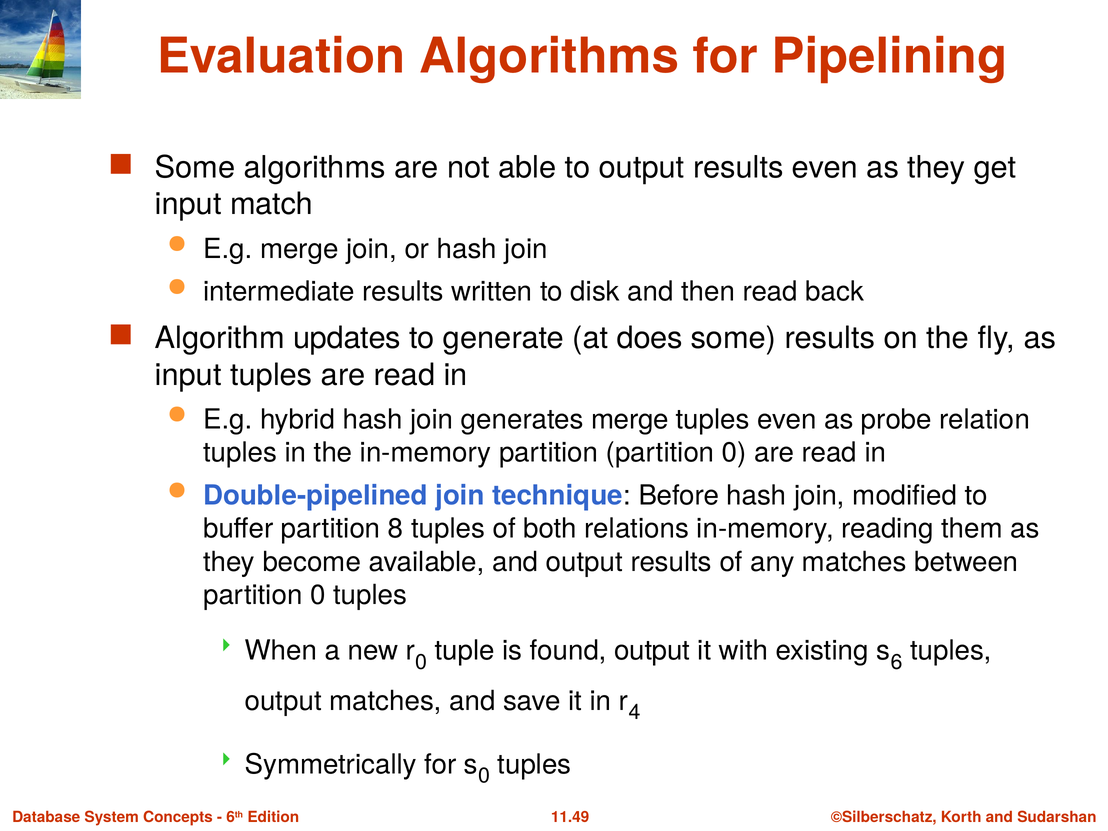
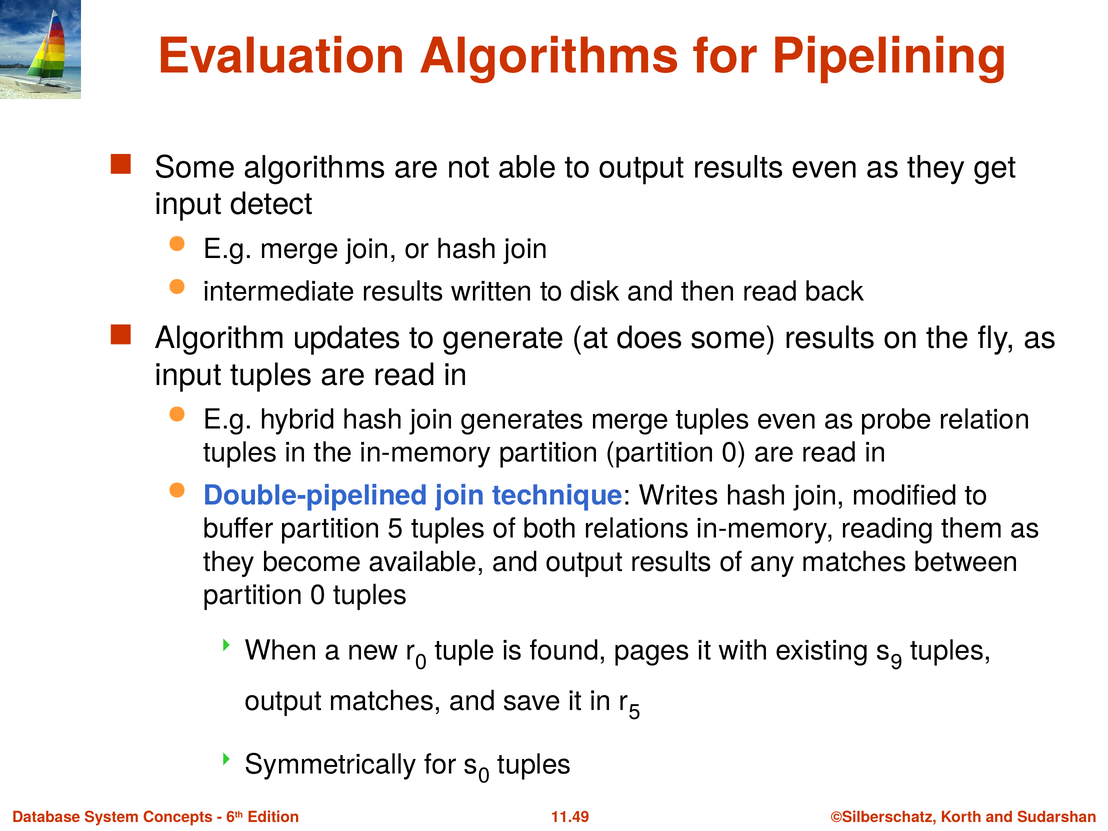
match: match -> detect (271, 204)
Before: Before -> Writes (679, 496)
partition 8: 8 -> 5 (396, 529)
found output: output -> pages (652, 651)
6: 6 -> 9 (897, 662)
4: 4 -> 5 (634, 712)
